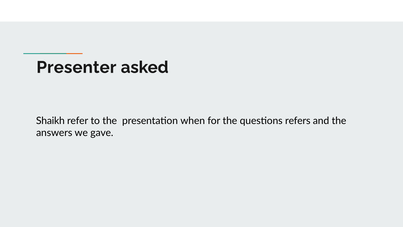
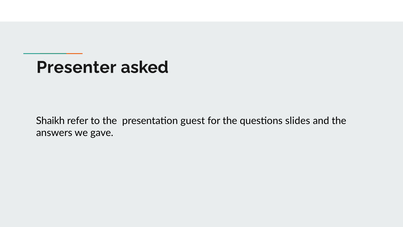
when: when -> guest (193, 121)
refers: refers -> slides (298, 121)
